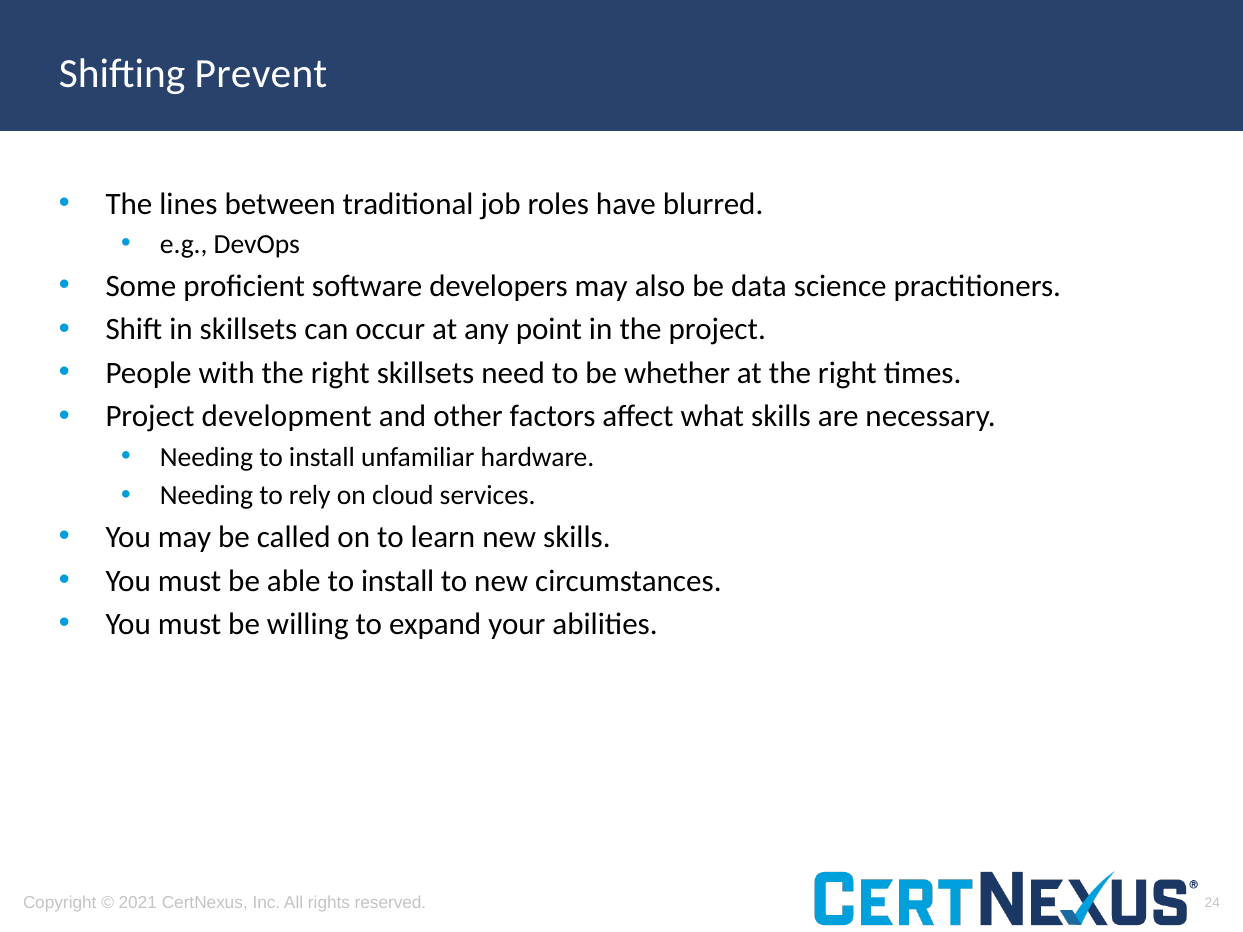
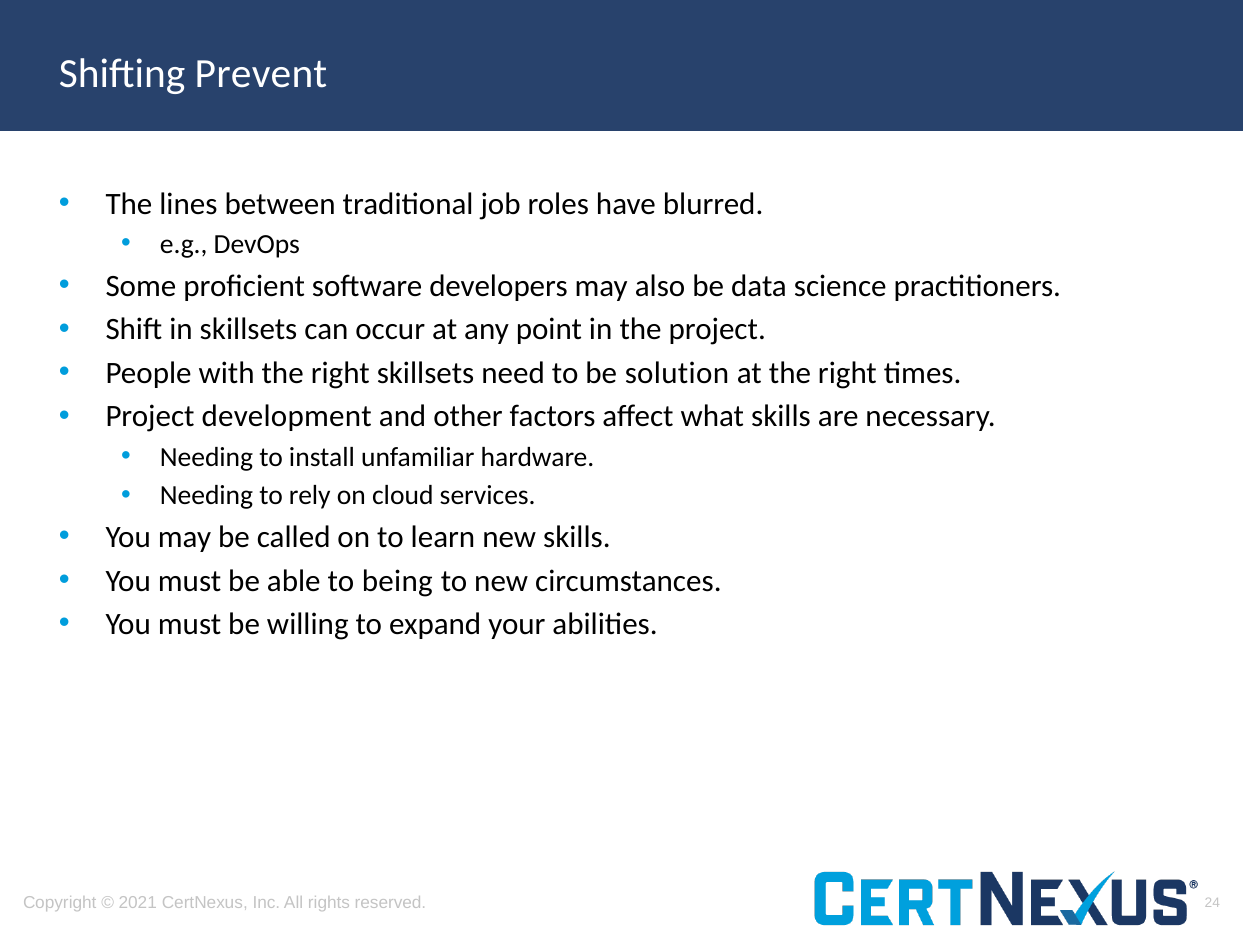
whether: whether -> solution (677, 373)
able to install: install -> being (397, 581)
